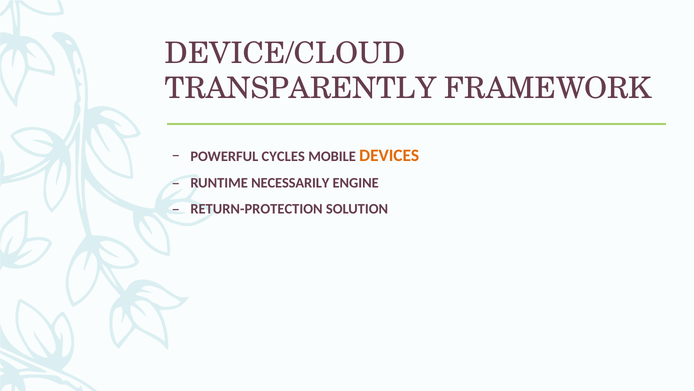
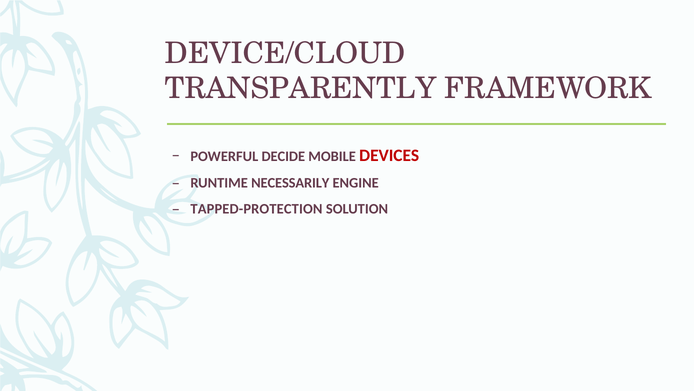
CYCLES: CYCLES -> DECIDE (283, 156)
DEVICES colour: orange -> red (389, 155)
RETURN-PROTECTION: RETURN-PROTECTION -> TAPPED-PROTECTION (256, 209)
